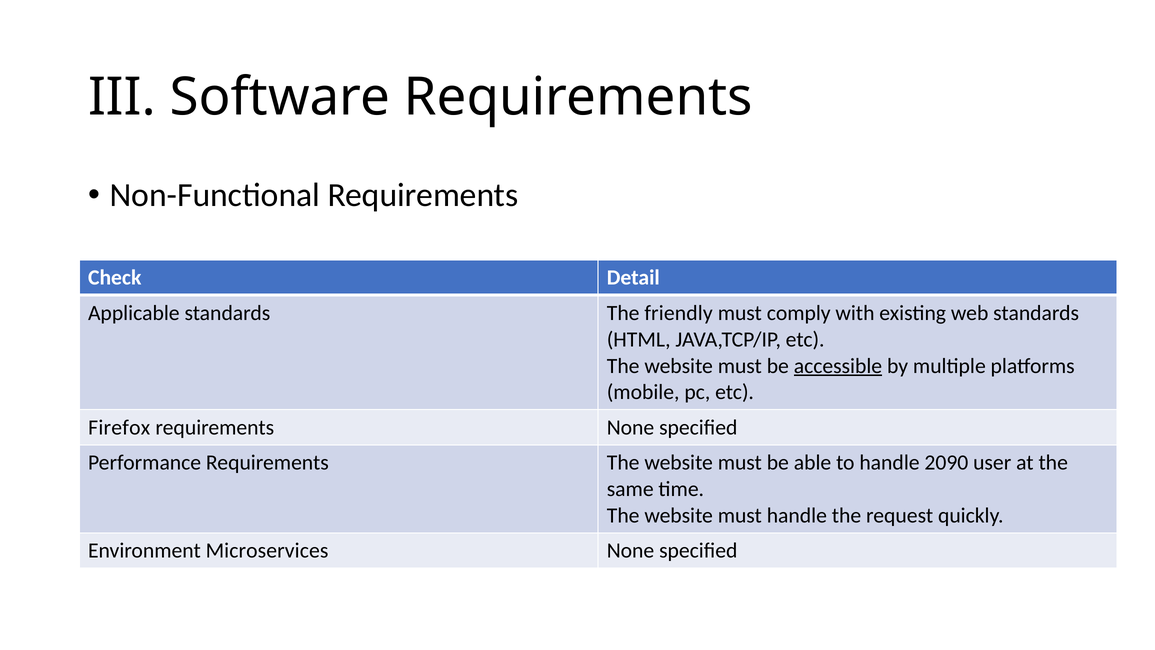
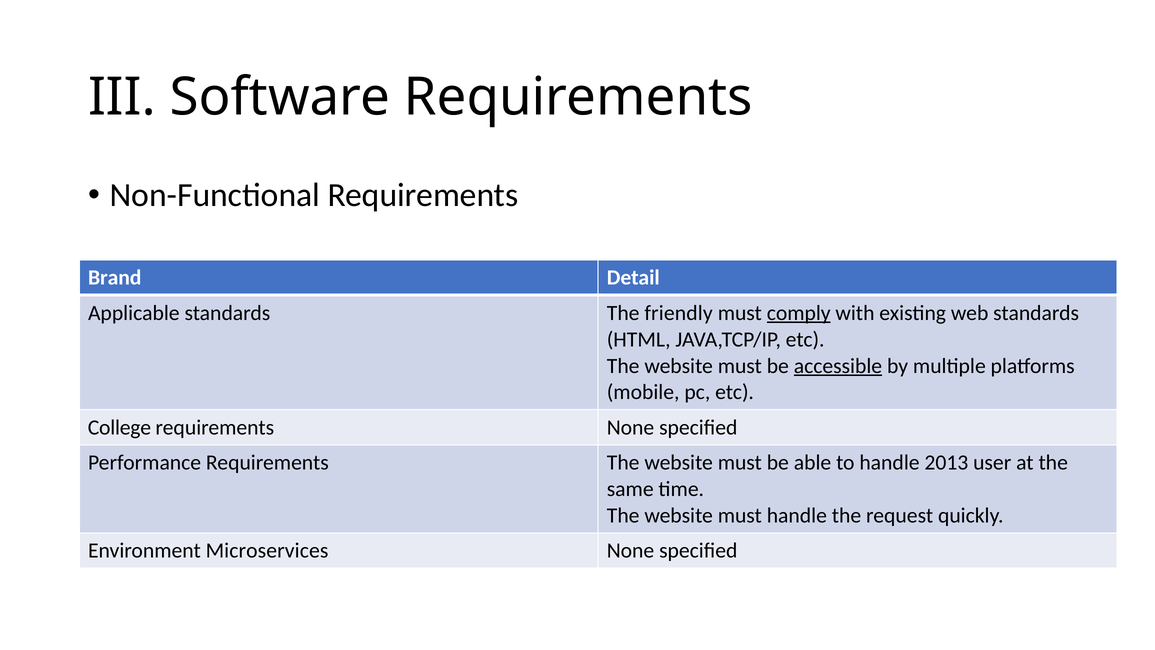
Check: Check -> Brand (115, 278)
comply underline: none -> present (799, 313)
Firefox: Firefox -> College (119, 427)
2090: 2090 -> 2013 (946, 462)
